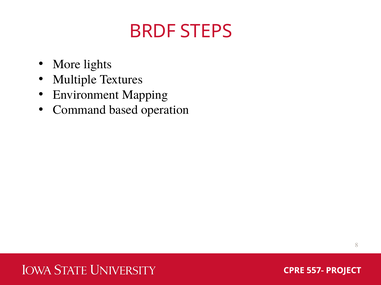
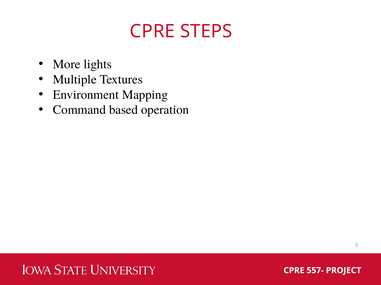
BRDF: BRDF -> CPRE (152, 31)
